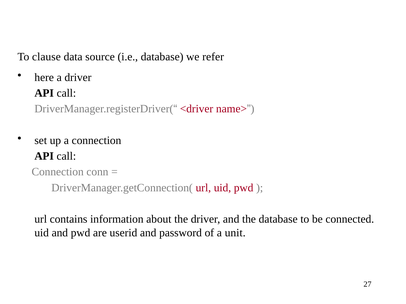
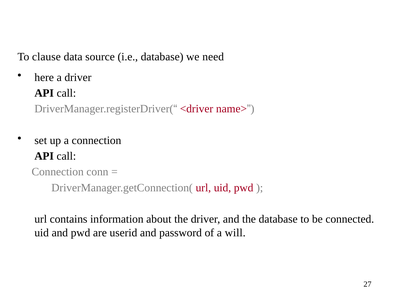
refer: refer -> need (213, 57)
unit: unit -> will (235, 233)
